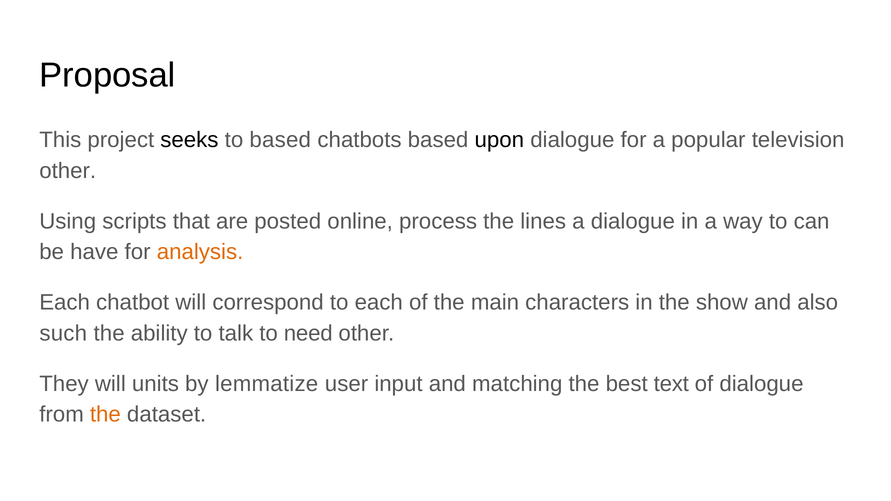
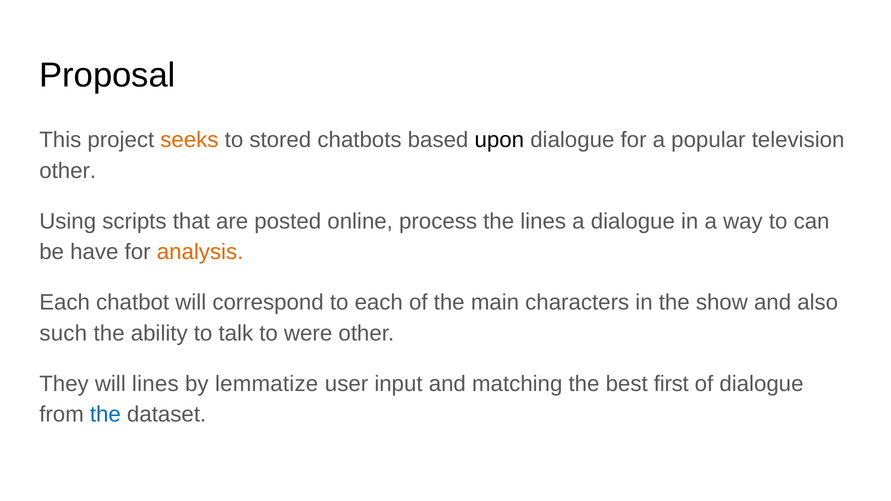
seeks colour: black -> orange (189, 140)
to based: based -> stored (280, 140)
need: need -> were (308, 333)
will units: units -> lines (155, 384)
text: text -> first (671, 384)
the colour: orange -> blue (105, 415)
